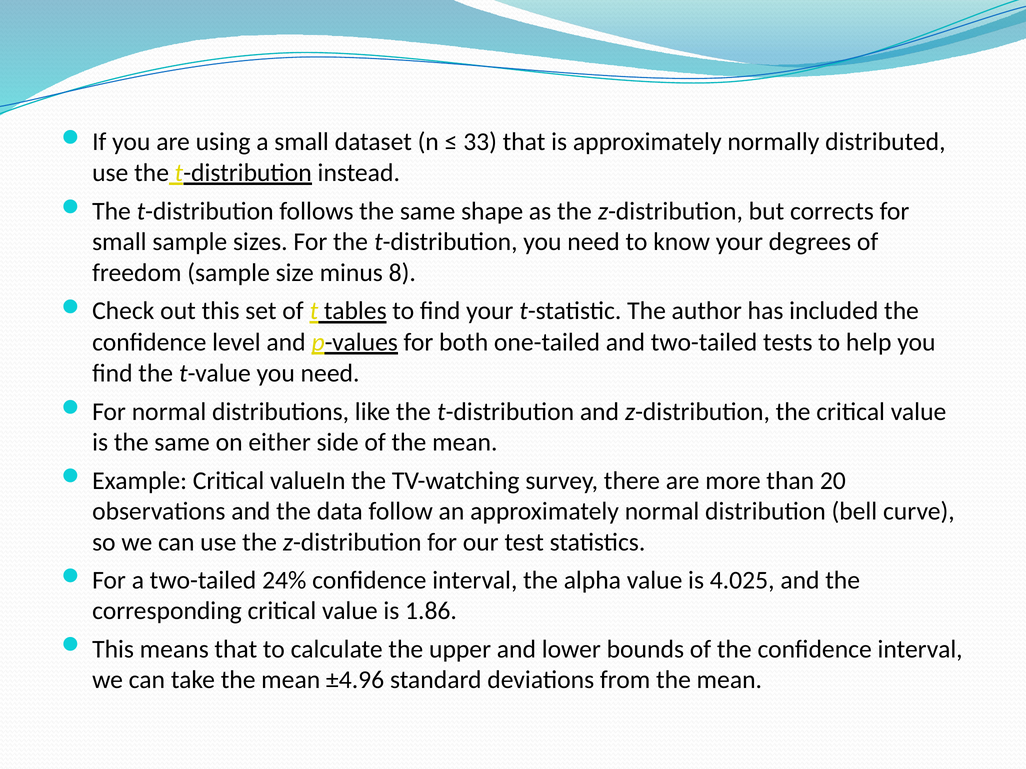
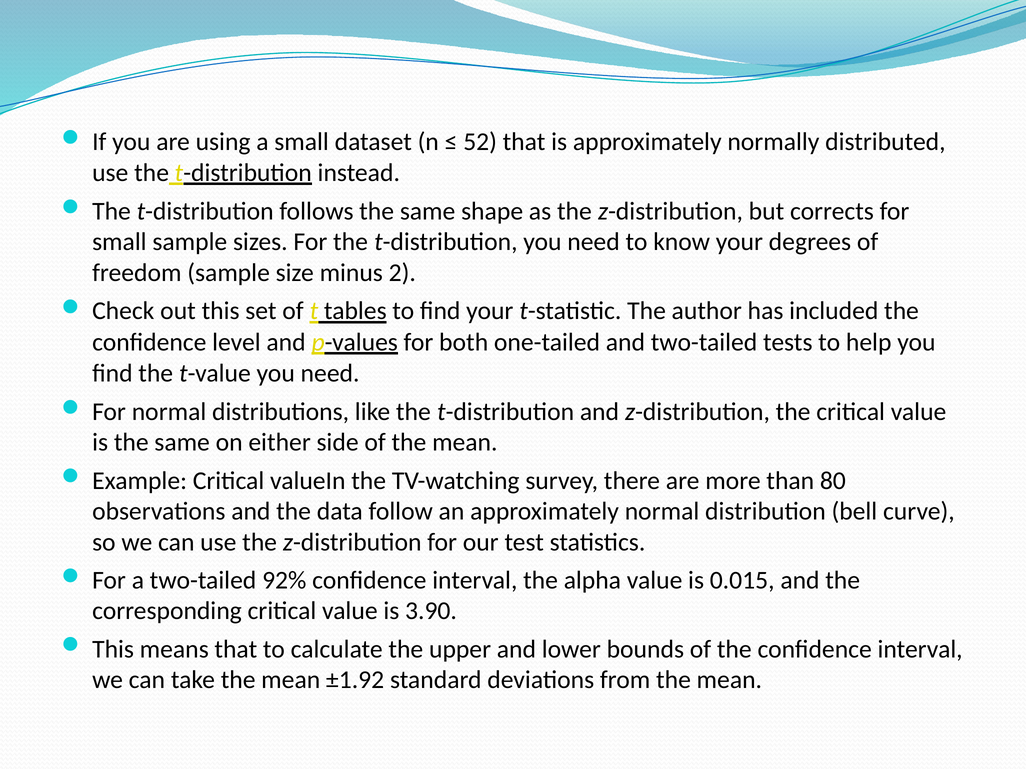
33: 33 -> 52 (480, 142)
8: 8 -> 2 (402, 273)
20: 20 -> 80 (833, 481)
24%: 24% -> 92% (284, 581)
4.025: 4.025 -> 0.015 (742, 581)
1.86: 1.86 -> 3.90 (431, 611)
±4.96: ±4.96 -> ±1.92 (355, 680)
